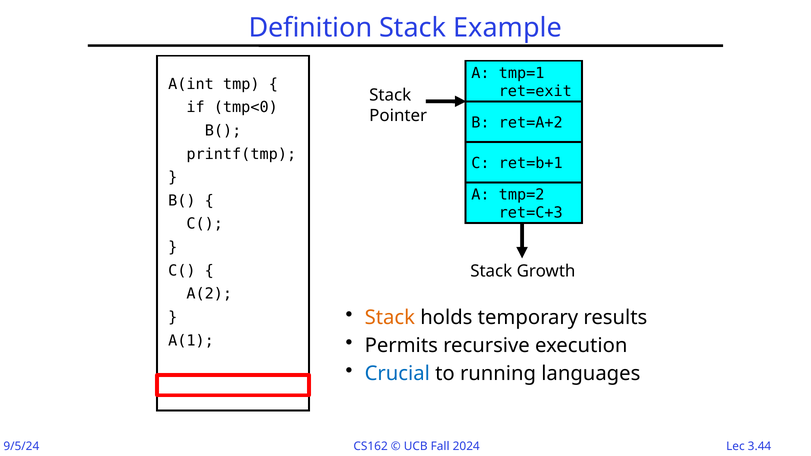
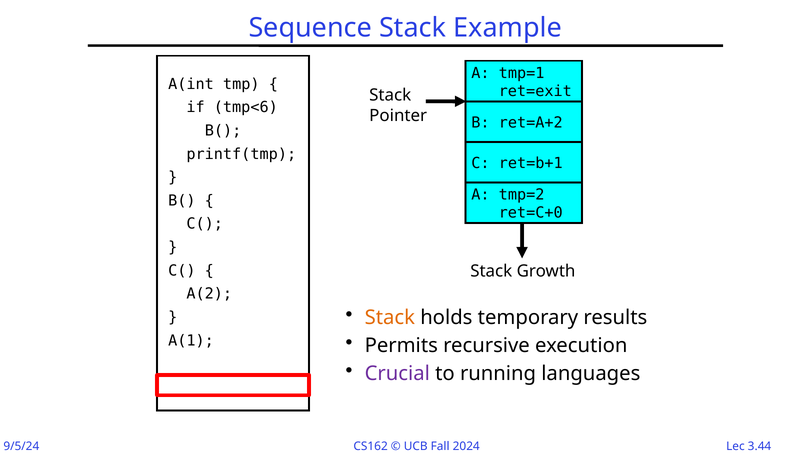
Definition: Definition -> Sequence (310, 28)
tmp<0: tmp<0 -> tmp<6 (246, 107)
ret=C+3: ret=C+3 -> ret=C+0 (531, 213)
Crucial colour: blue -> purple (397, 374)
